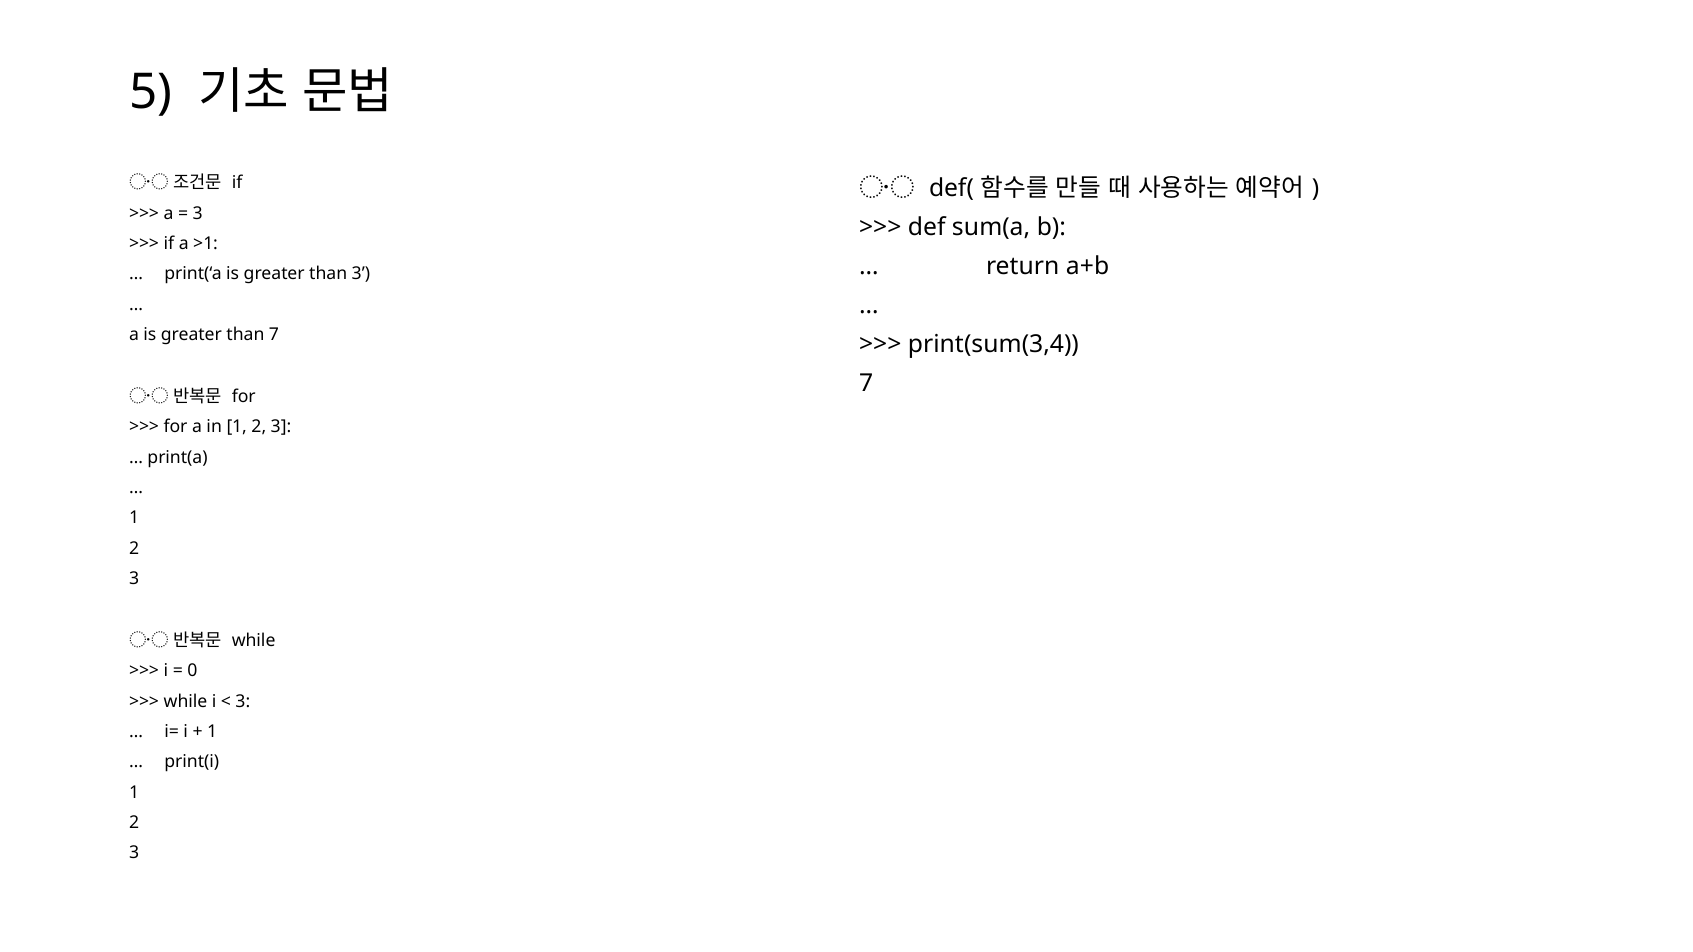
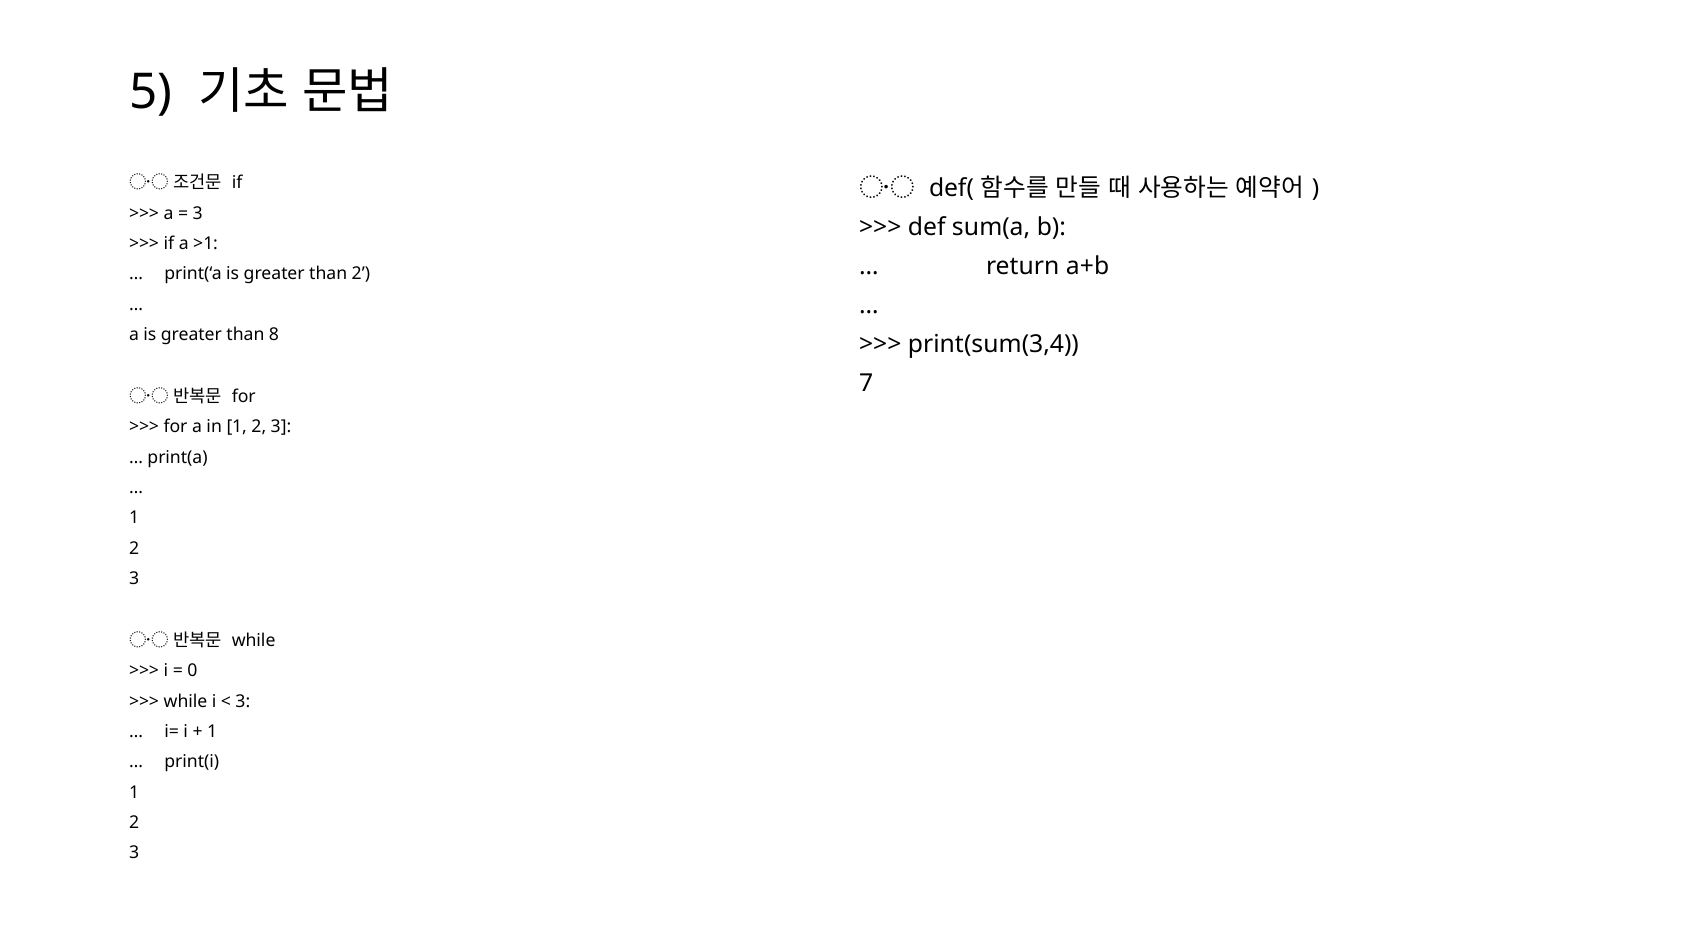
than 3: 3 -> 2 (361, 274)
than 7: 7 -> 8 (274, 335)
